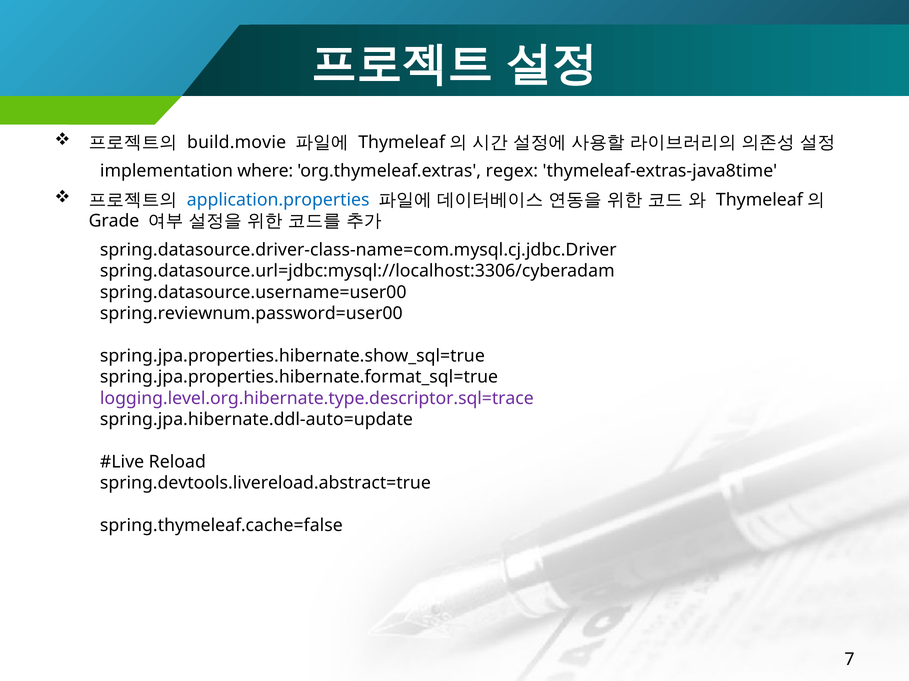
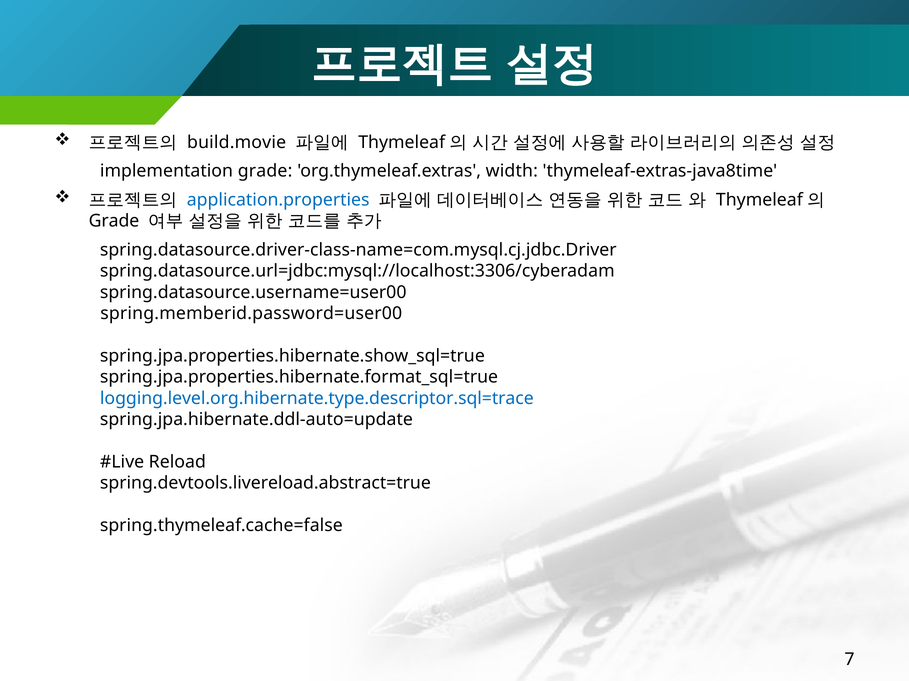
implementation where: where -> grade (265, 171)
regex: regex -> width (512, 171)
spring.reviewnum.password=user00: spring.reviewnum.password=user00 -> spring.memberid.password=user00 (251, 314)
logging.level.org.hibernate.type.descriptor.sql=trace colour: purple -> blue (317, 399)
